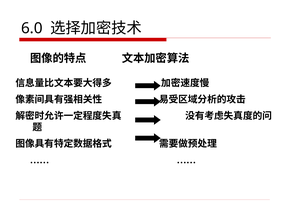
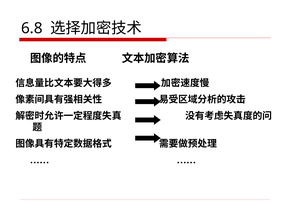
6.0: 6.0 -> 6.8 (32, 28)
